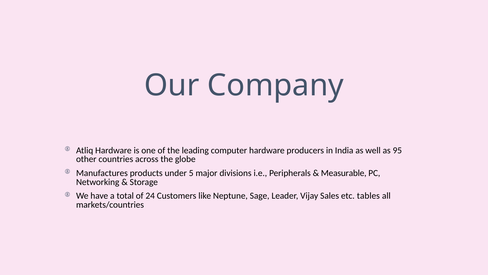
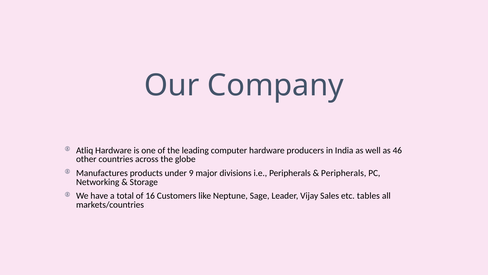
95: 95 -> 46 (397, 150)
5: 5 -> 9 (191, 173)
Measurable: Measurable -> Peripherals (344, 173)
24: 24 -> 16 (150, 196)
